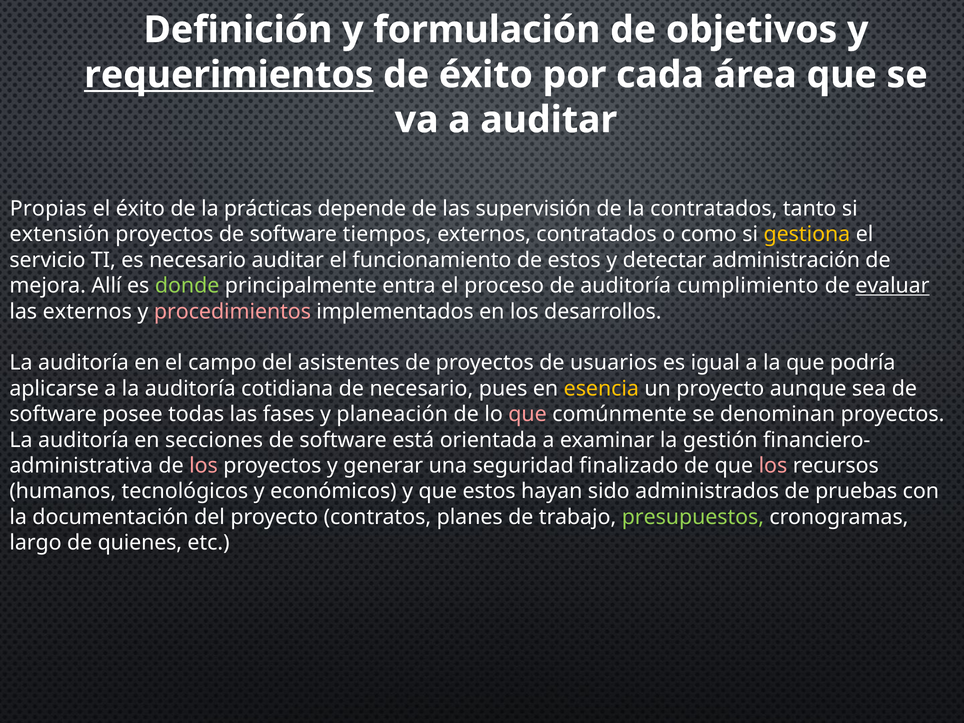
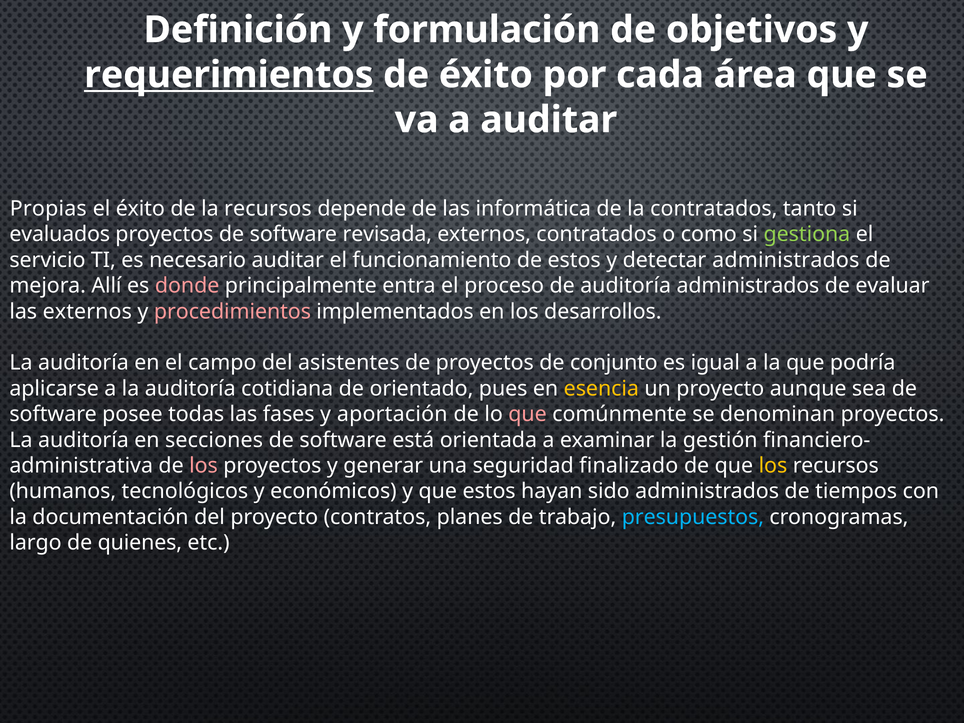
la prácticas: prácticas -> recursos (268, 209)
supervisión: supervisión -> informática (533, 209)
extensión: extensión -> evaluados (60, 234)
tiempos: tiempos -> revisada (387, 234)
gestiona colour: yellow -> light green (807, 234)
detectar administración: administración -> administrados (786, 260)
donde colour: light green -> pink (187, 286)
auditoría cumplimiento: cumplimiento -> administrados (748, 286)
evaluar underline: present -> none (892, 286)
usuarios: usuarios -> conjunto (614, 363)
de necesario: necesario -> orientado (421, 389)
planeación: planeación -> aportación (392, 414)
los colour: pink -> yellow (773, 466)
pruebas: pruebas -> tiempos (856, 491)
presupuestos colour: light green -> light blue (693, 517)
